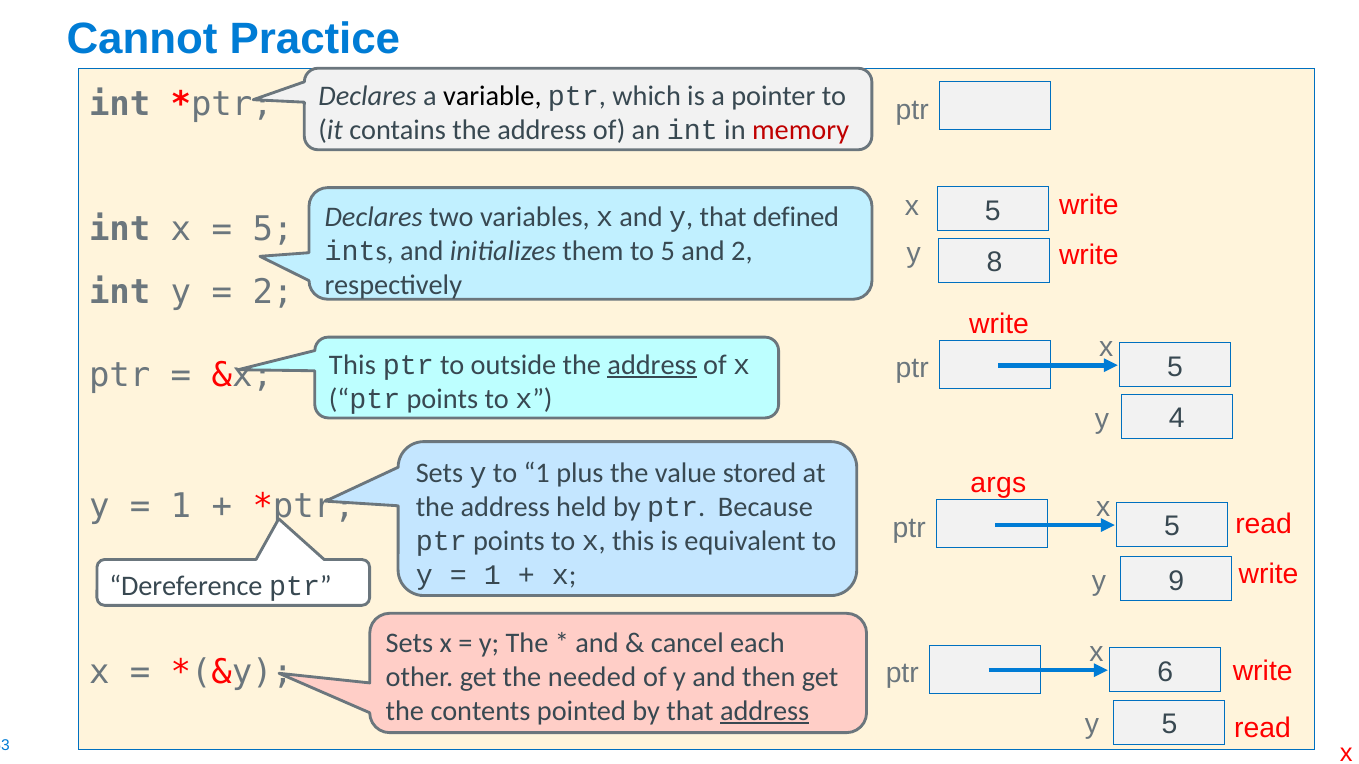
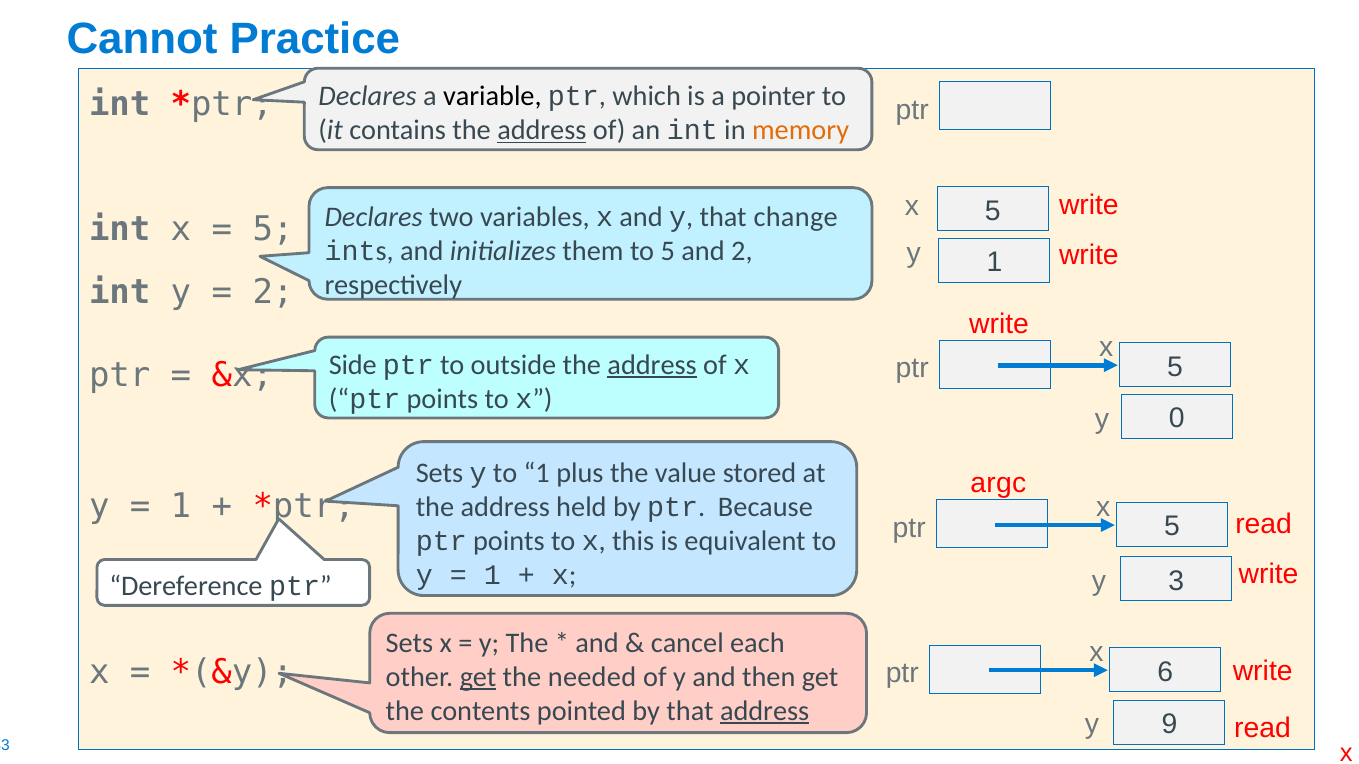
address underline: none -> present (542, 130)
memory colour: red -> orange (801, 130)
defined: defined -> change (796, 217)
y 8: 8 -> 1 (994, 262)
This: This -> Side (353, 365)
4: 4 -> 0 (1177, 418)
args: args -> argc (998, 483)
9: 9 -> 3 (1176, 581)
get underline: none -> present (478, 678)
y 5: 5 -> 9 (1169, 725)
